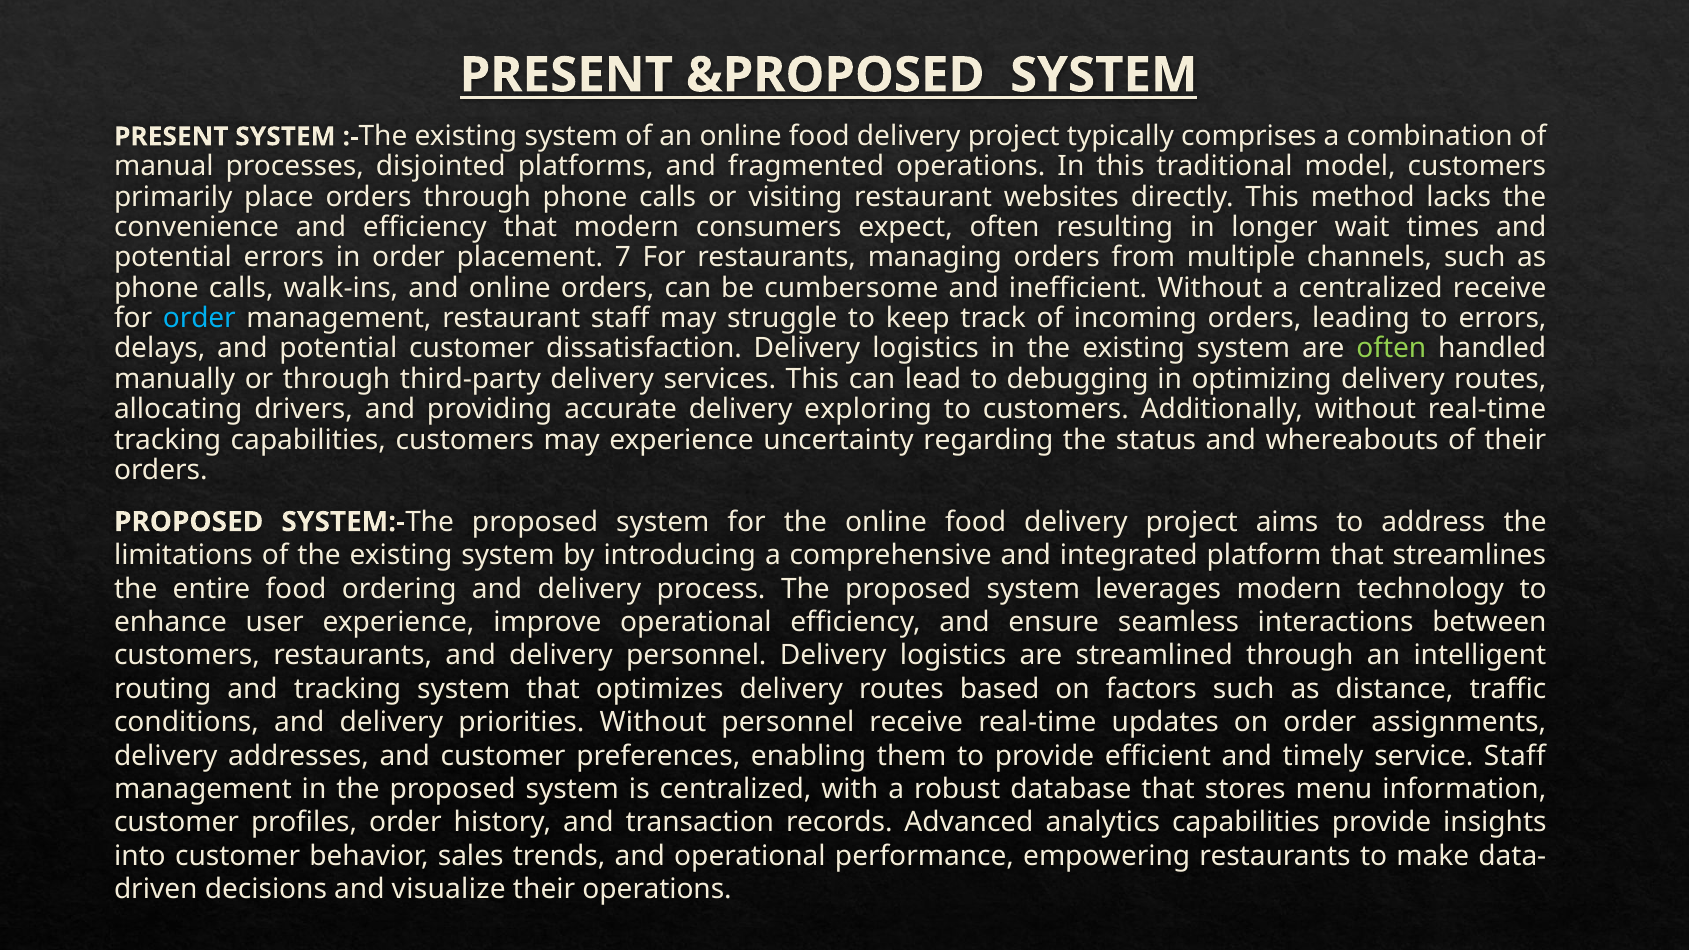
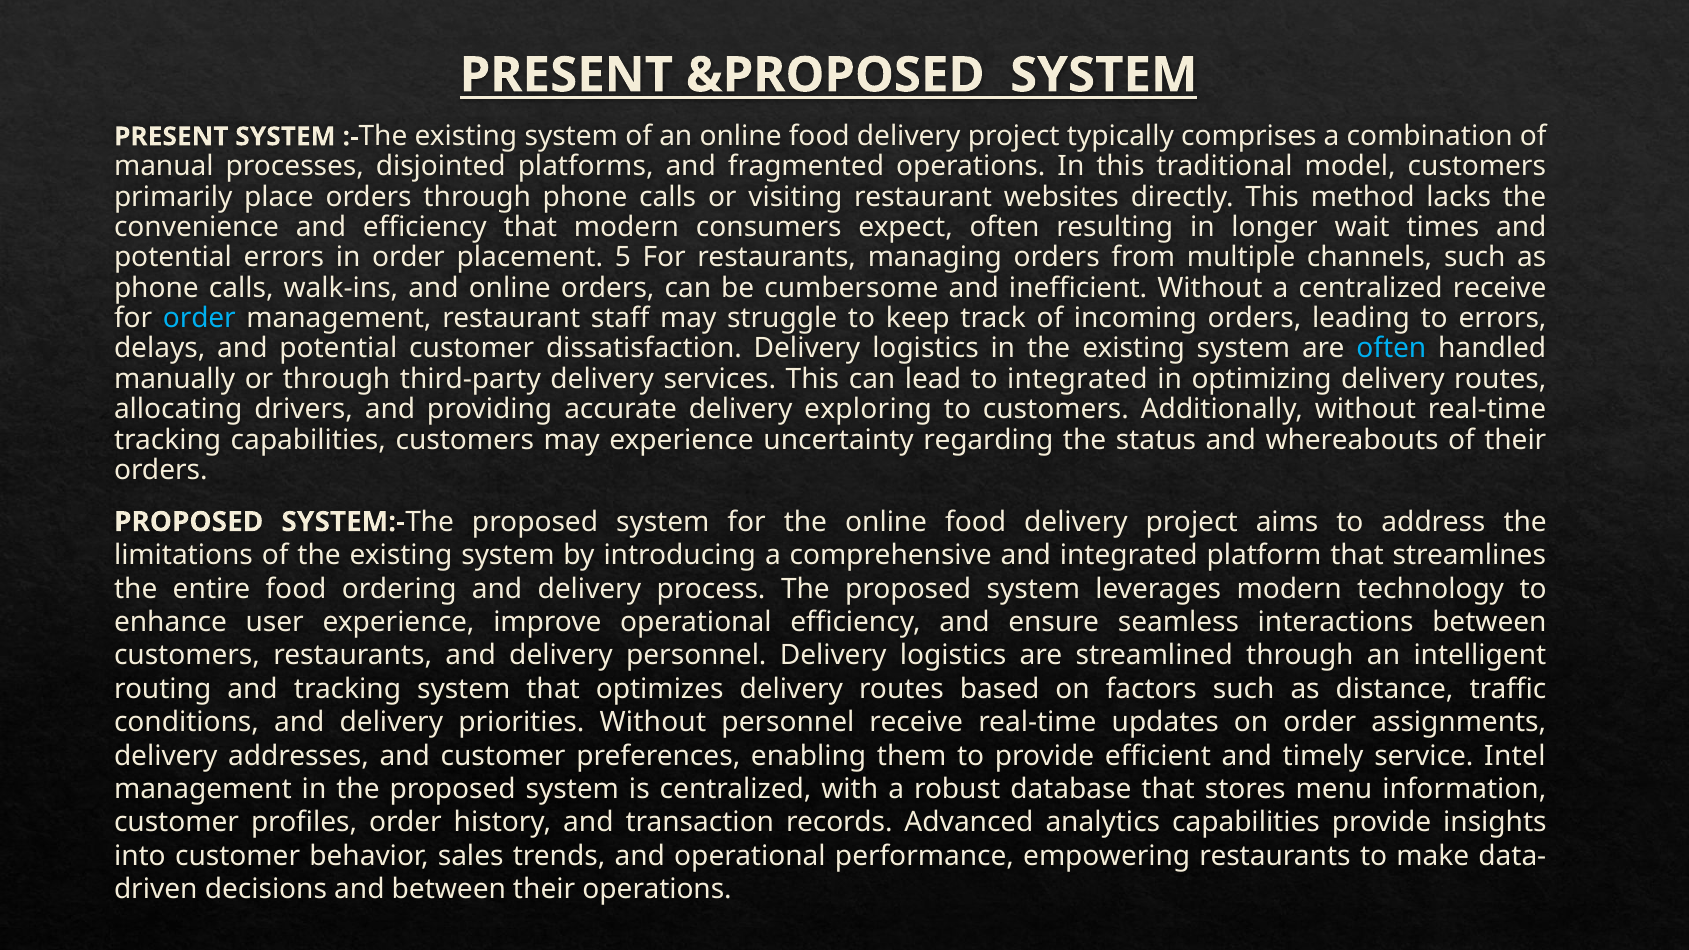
7: 7 -> 5 (623, 258)
often colour: light green -> light blue (1391, 349)
to debugging: debugging -> integrated (1077, 379)
service Staff: Staff -> Intel (1515, 756)
and visualize: visualize -> between (449, 890)
